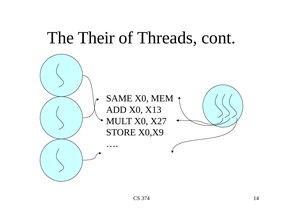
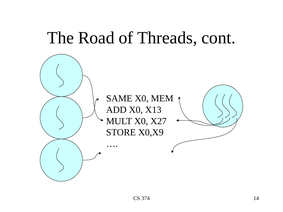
Their: Their -> Road (96, 38)
